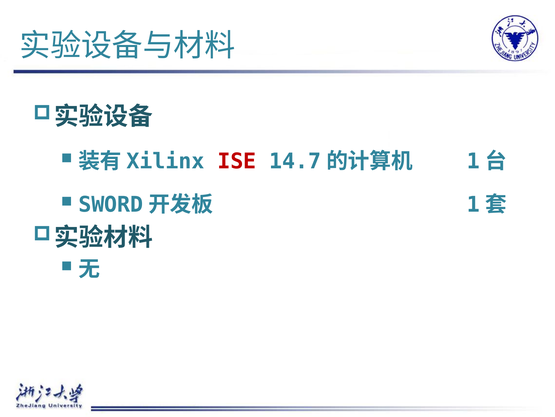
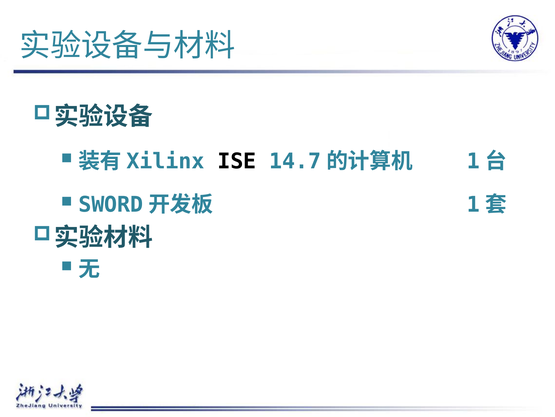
ISE colour: red -> black (237, 161)
